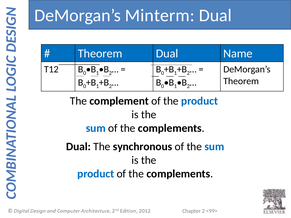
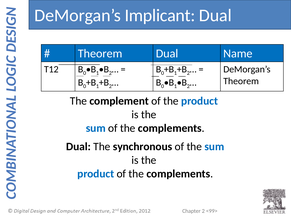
Minterm: Minterm -> Implicant (160, 16)
